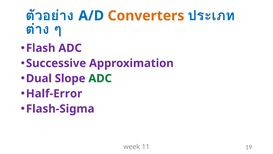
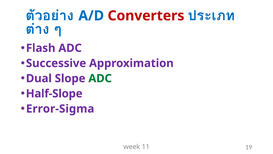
Converters colour: orange -> red (146, 16)
Half-Error: Half-Error -> Half-Slope (54, 93)
Flash-Sigma: Flash-Sigma -> Error-Sigma (60, 108)
